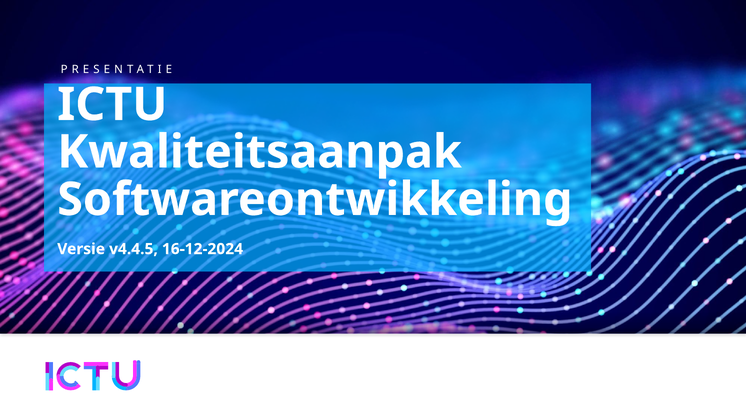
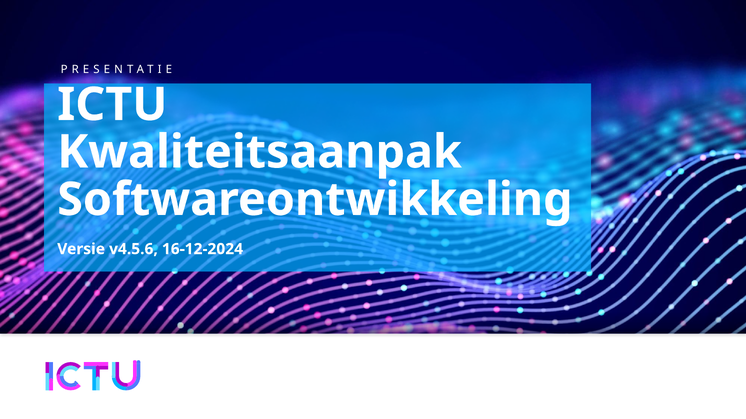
v4.4.5: v4.4.5 -> v4.5.6 (133, 249)
